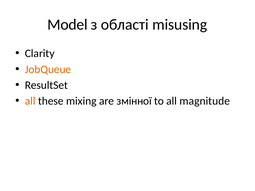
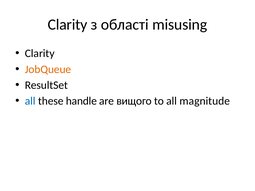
Model: Model -> Clarity (68, 25)
all colour: orange -> blue (30, 101)
mixing: mixing -> handle (81, 101)
змінної: змінної -> вищого (134, 101)
